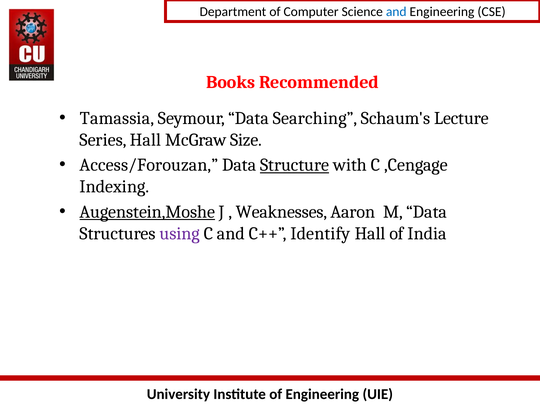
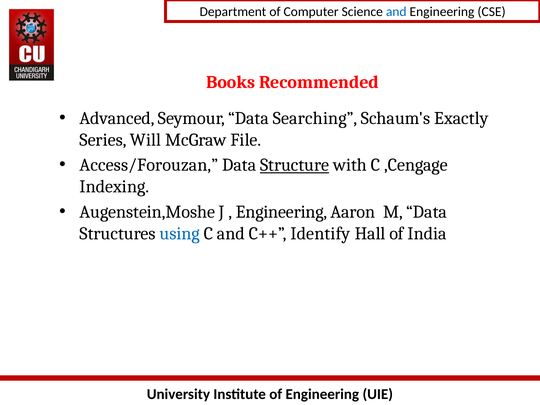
Tamassia: Tamassia -> Advanced (117, 118)
Lecture: Lecture -> Exactly (461, 118)
Series Hall: Hall -> Will (145, 140)
Size: Size -> File (246, 140)
Augenstein,Moshe underline: present -> none (147, 212)
Weaknesses: Weaknesses -> Engineering (282, 212)
using colour: purple -> blue (180, 233)
